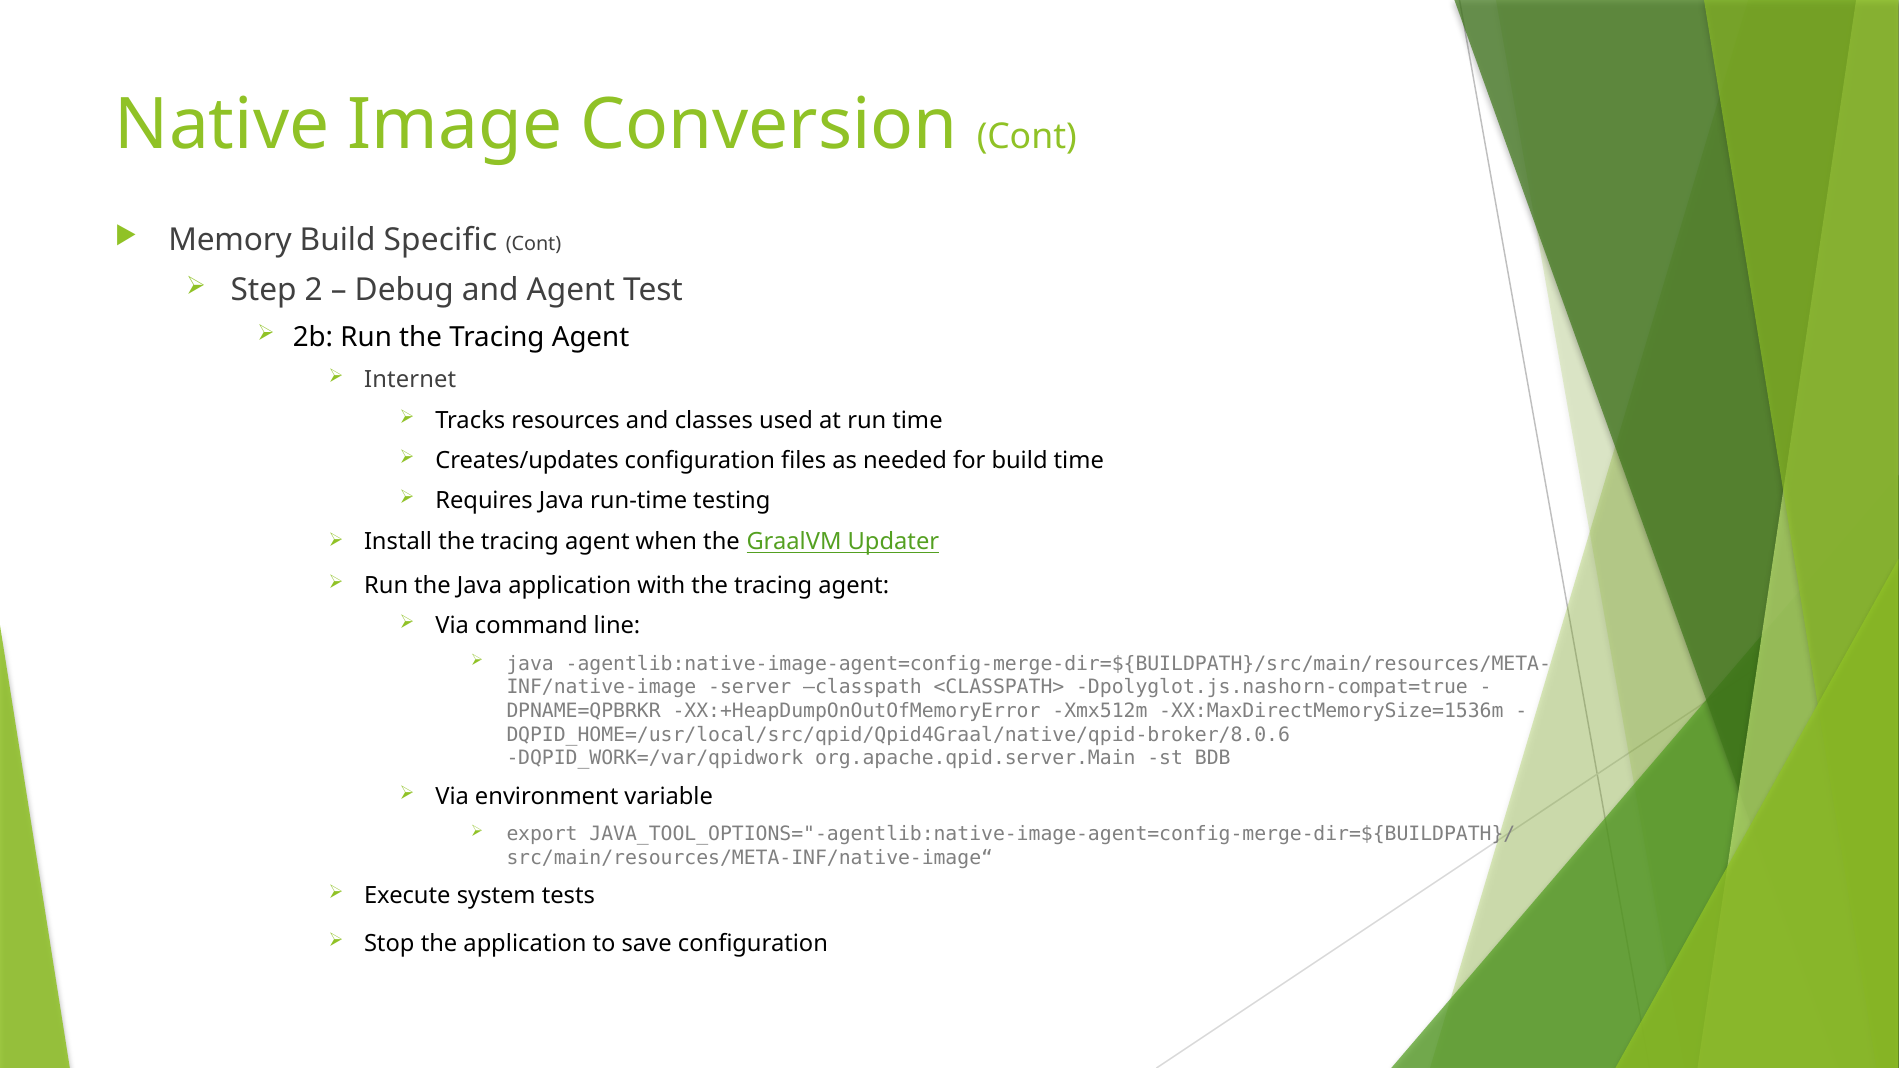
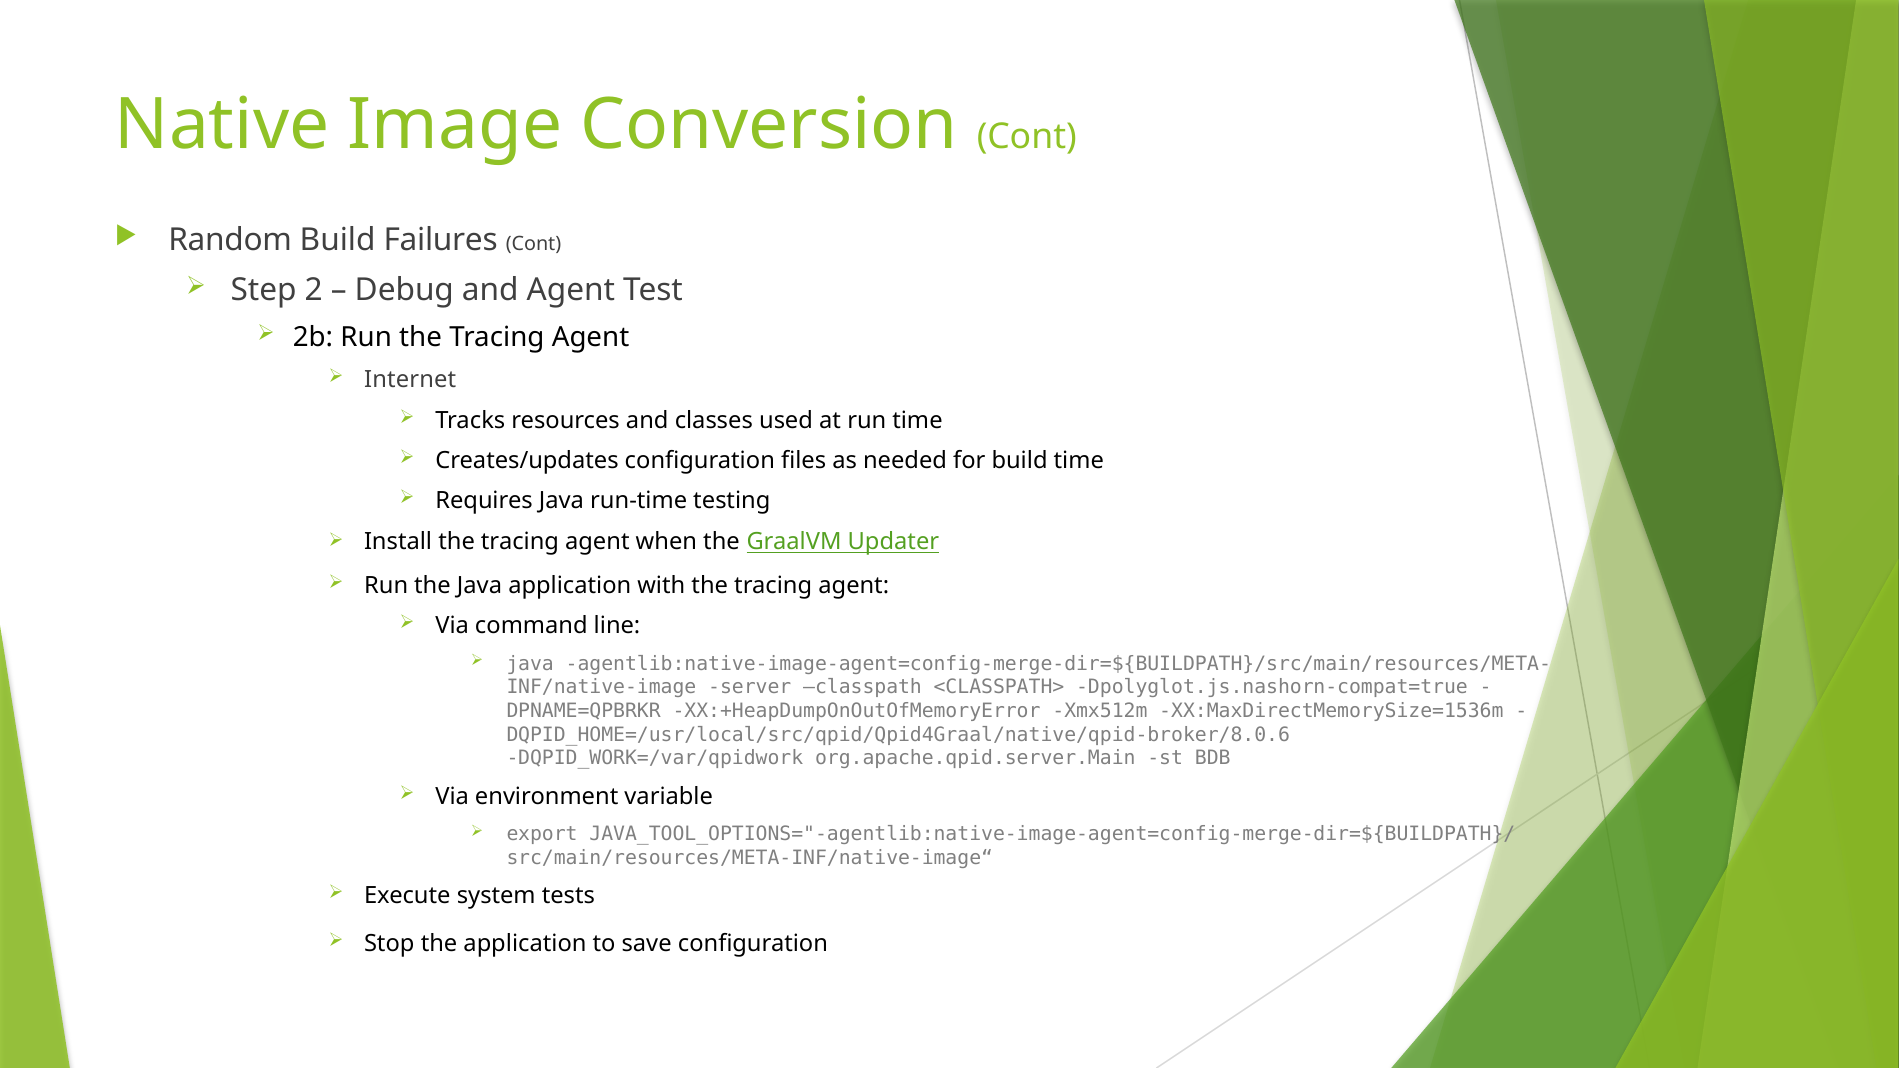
Memory: Memory -> Random (230, 241)
Specific: Specific -> Failures (441, 241)
